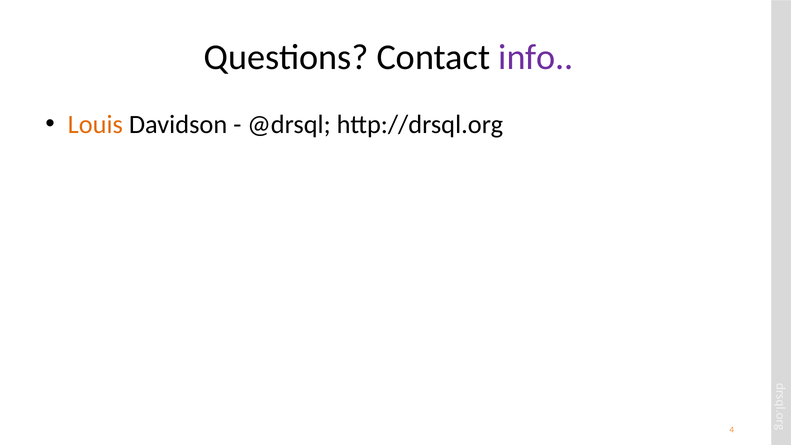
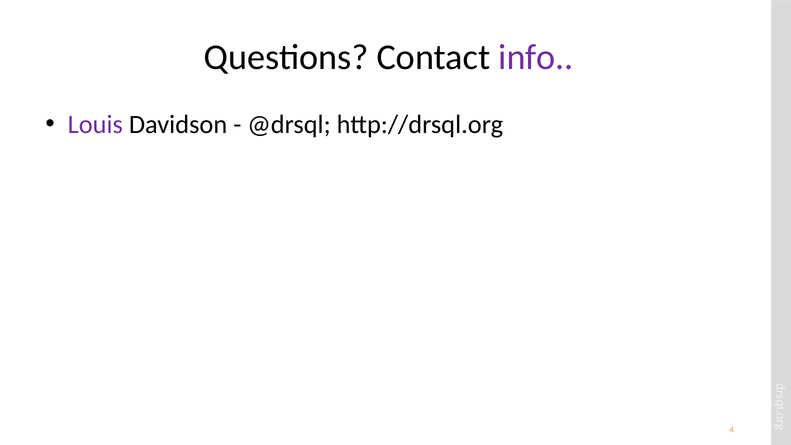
Louis colour: orange -> purple (95, 124)
